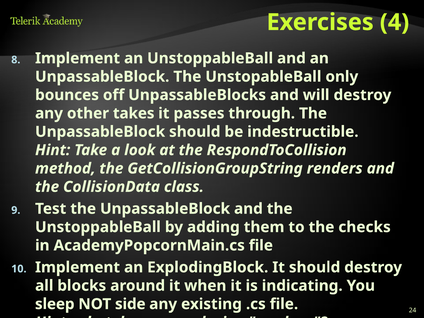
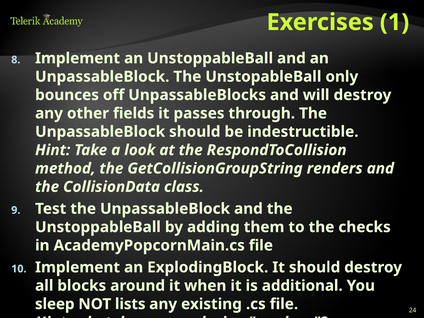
4: 4 -> 1 (395, 22)
takes: takes -> fields (134, 113)
indicating: indicating -> additional (302, 286)
side: side -> lists (130, 304)
